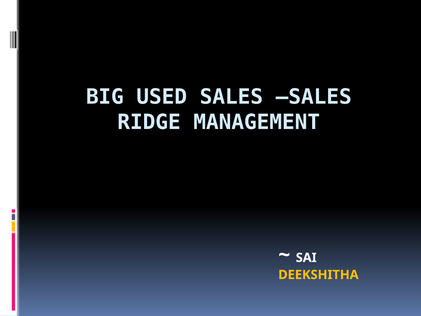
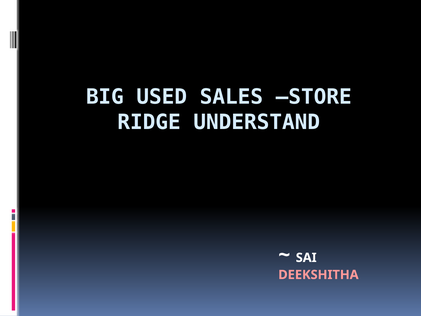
SALES SALES: SALES -> STORE (314, 97)
MANAGEMENT: MANAGEMENT -> UNDERSTAND (257, 122)
DEEKSHITHA colour: yellow -> pink (318, 275)
